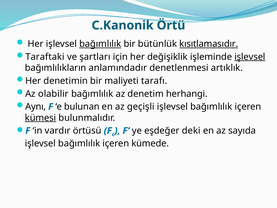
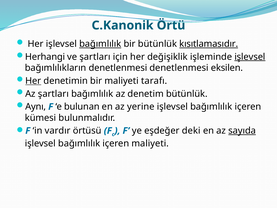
Taraftaki: Taraftaki -> Herhangi (45, 57)
bağımlılıkların anlamındadır: anlamındadır -> denetlenmesi (118, 68)
artıklık: artıklık -> eksilen (227, 68)
Her underline: none -> present (33, 81)
Az olabilir: olabilir -> şartları (53, 94)
denetim herhangi: herhangi -> bütünlük (187, 94)
geçişli: geçişli -> yerine (141, 107)
kümesi underline: present -> none (41, 118)
sayıda underline: none -> present (242, 131)
içeren kümede: kümede -> maliyeti (150, 143)
